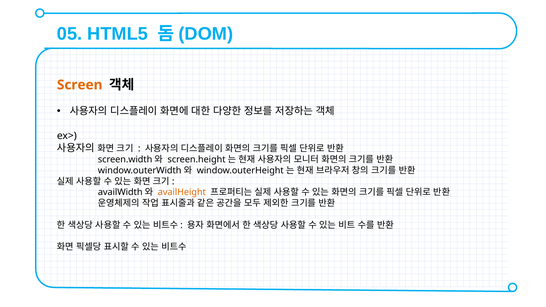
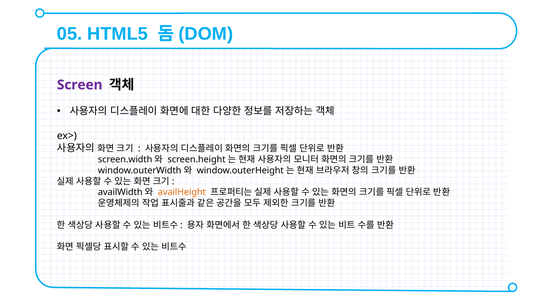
Screen colour: orange -> purple (80, 85)
